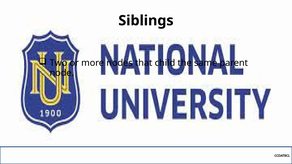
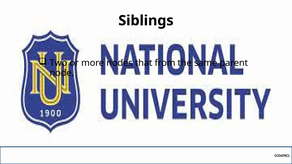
child: child -> from (165, 63)
